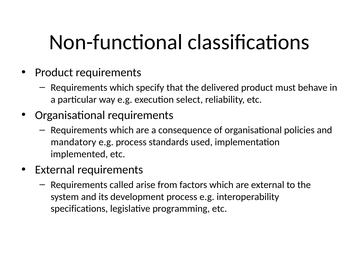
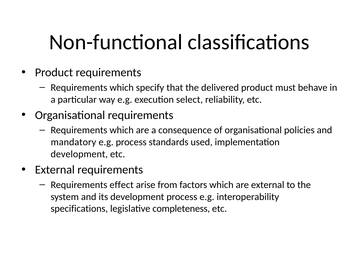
implemented: implemented -> development (79, 154)
called: called -> effect (122, 185)
programming: programming -> completeness (181, 209)
